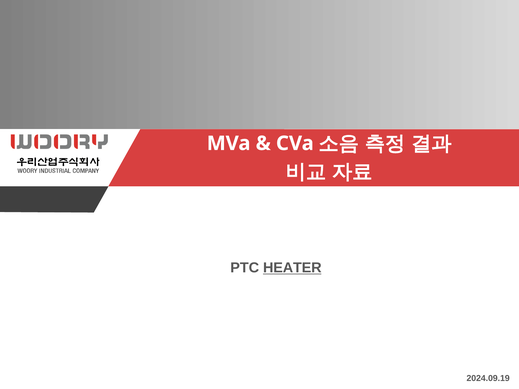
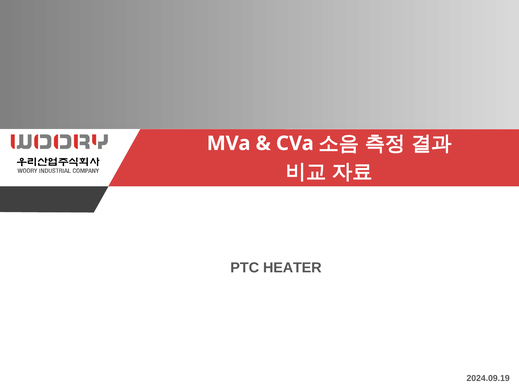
HEATER underline: present -> none (292, 268)
